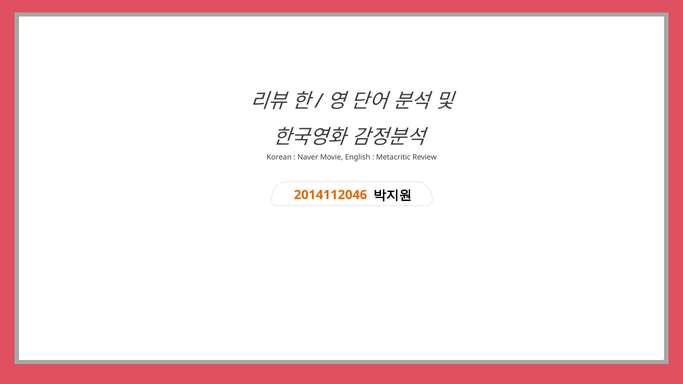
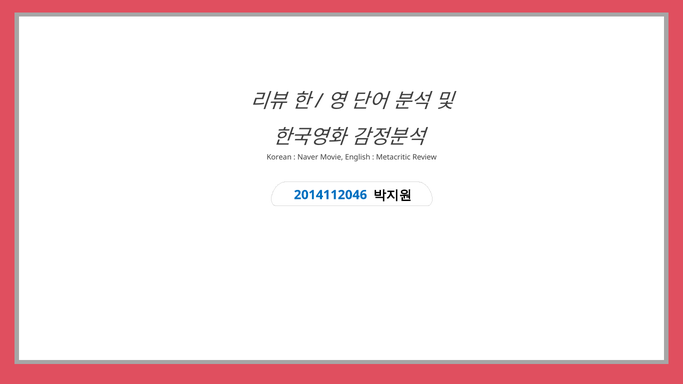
2014112046 colour: orange -> blue (331, 195)
